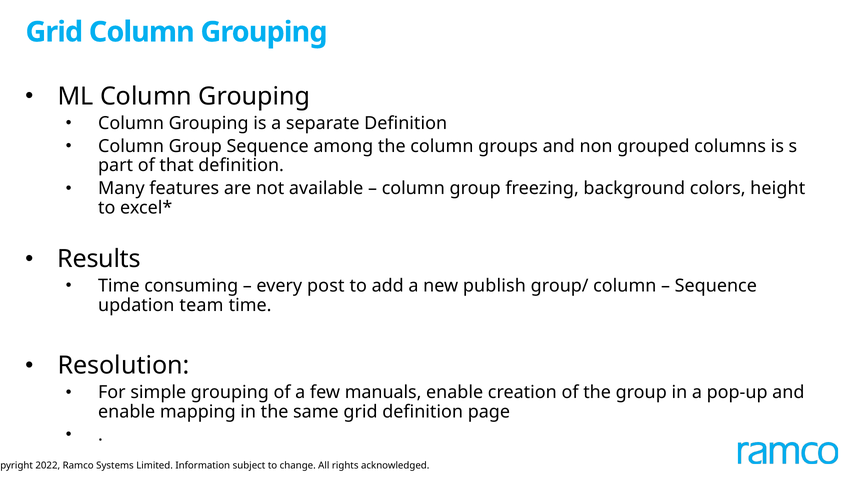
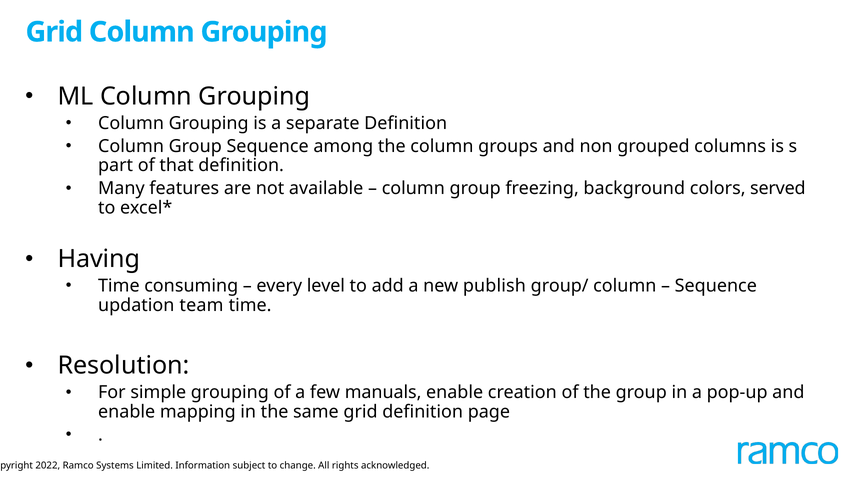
height: height -> served (778, 189)
Results: Results -> Having (99, 259)
post: post -> level (326, 286)
